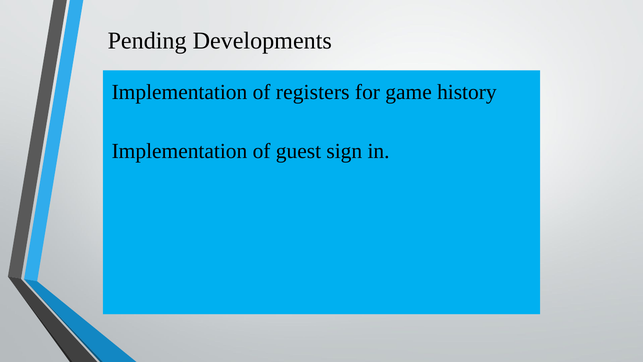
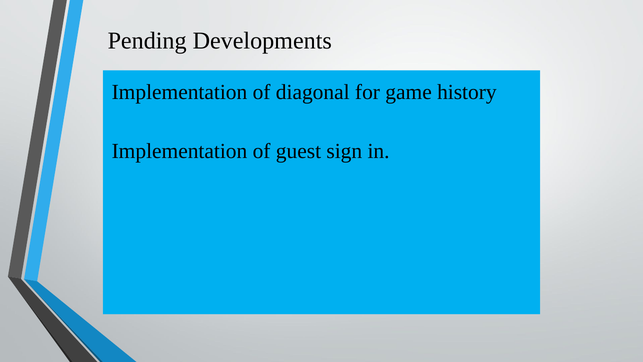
registers: registers -> diagonal (313, 92)
